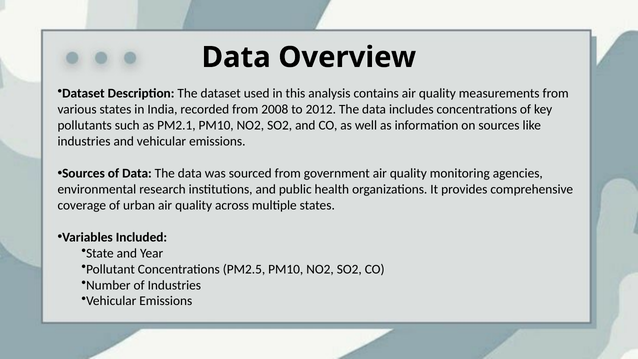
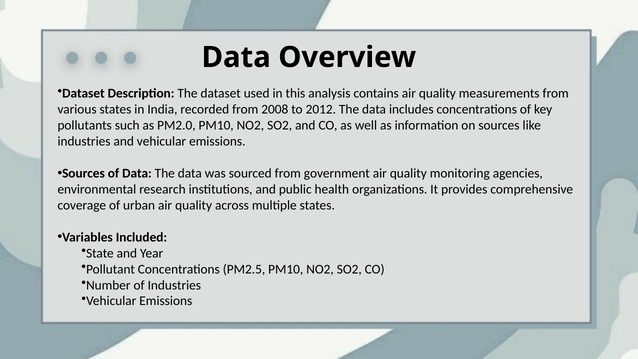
PM2.1: PM2.1 -> PM2.0 (176, 125)
